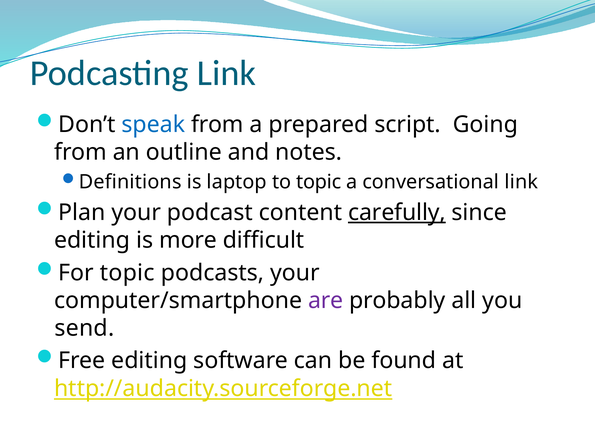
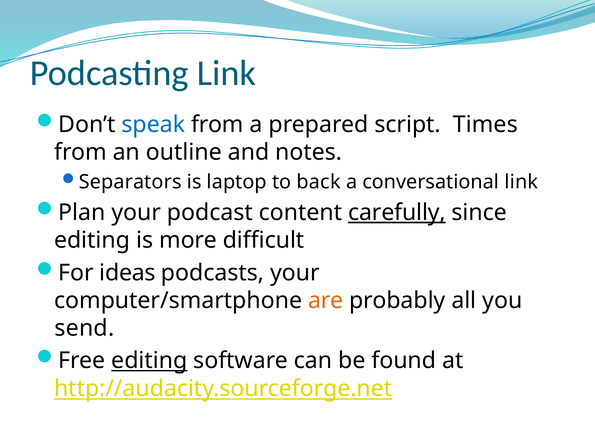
Going: Going -> Times (485, 124)
Definitions: Definitions -> Separators (130, 182)
to topic: topic -> back (319, 182)
For topic: topic -> ideas (127, 272)
are colour: purple -> orange (326, 300)
editing underline: none -> present (149, 360)
